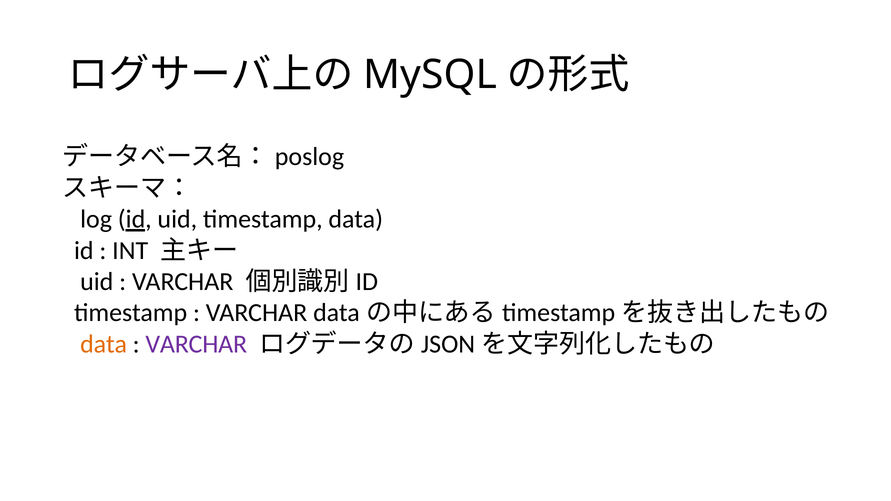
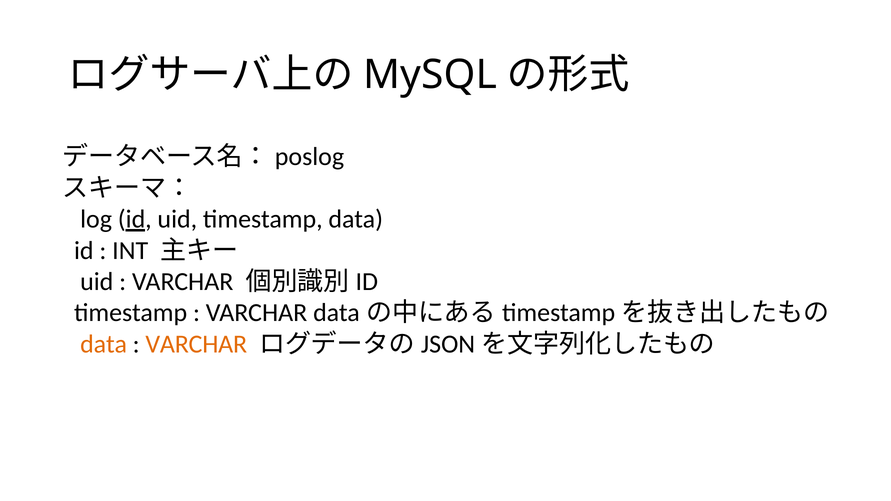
VARCHAR colour: purple -> orange (196, 344)
